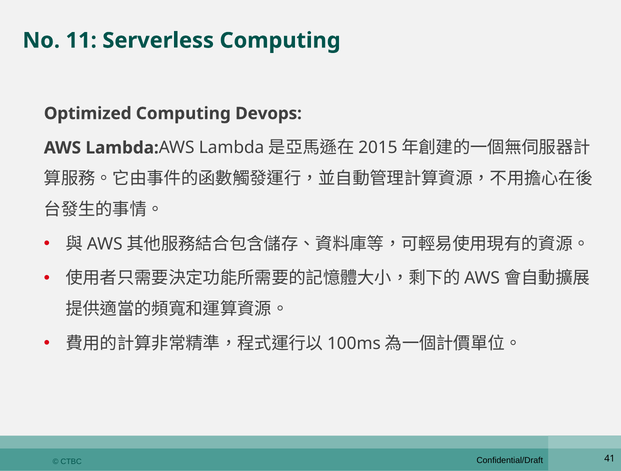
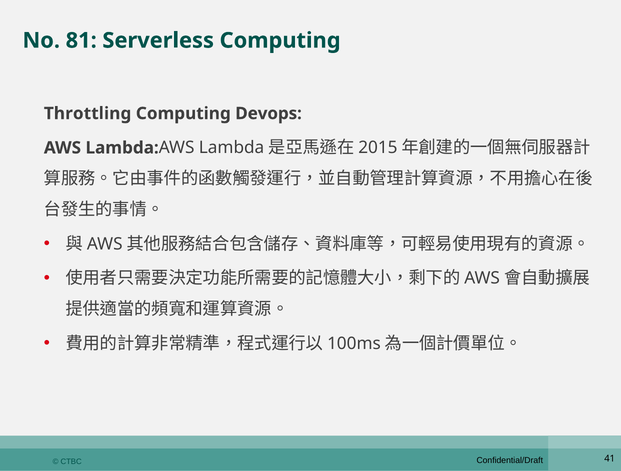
11: 11 -> 81 (81, 40)
Optimized: Optimized -> Throttling (88, 113)
